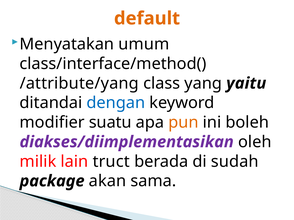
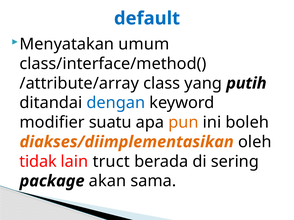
default colour: orange -> blue (147, 18)
/attribute/yang: /attribute/yang -> /attribute/array (79, 83)
yaitu: yaitu -> putih (246, 83)
diakses/diimplementasikan colour: purple -> orange (127, 142)
milik: milik -> tidak (38, 162)
sudah: sudah -> sering (235, 162)
